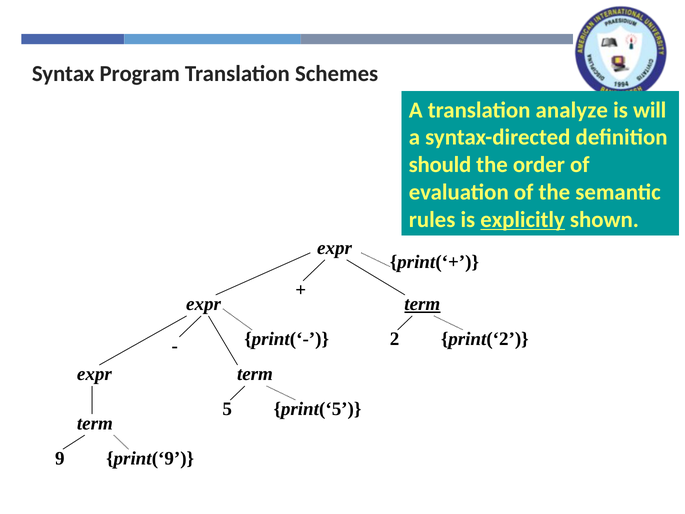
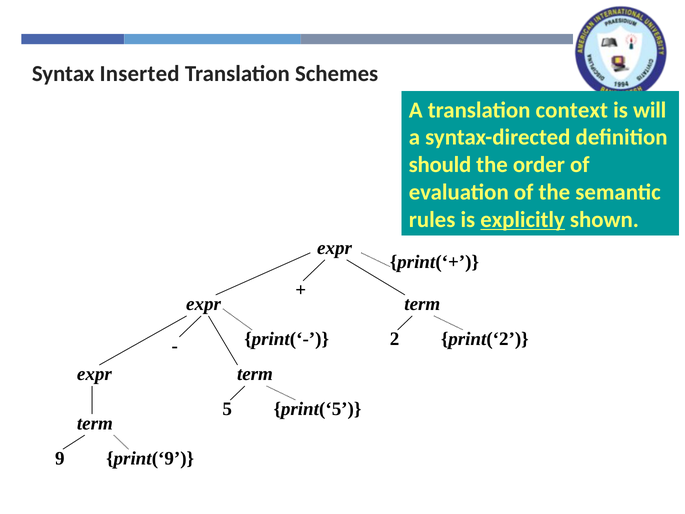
Program: Program -> Inserted (140, 73)
analyze: analyze -> context (572, 110)
term underline: present -> none (422, 304)
